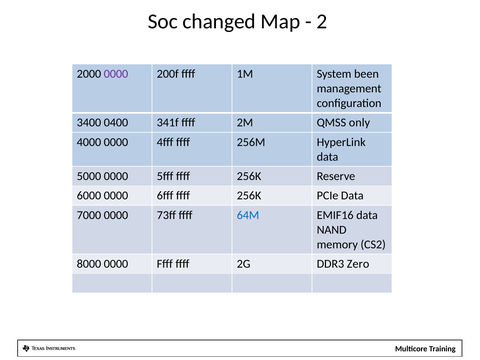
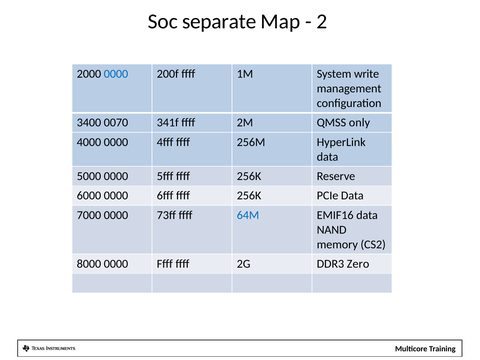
changed: changed -> separate (219, 21)
0000 colour: purple -> blue (116, 74)
been: been -> write (367, 74)
0400: 0400 -> 0070 (116, 123)
